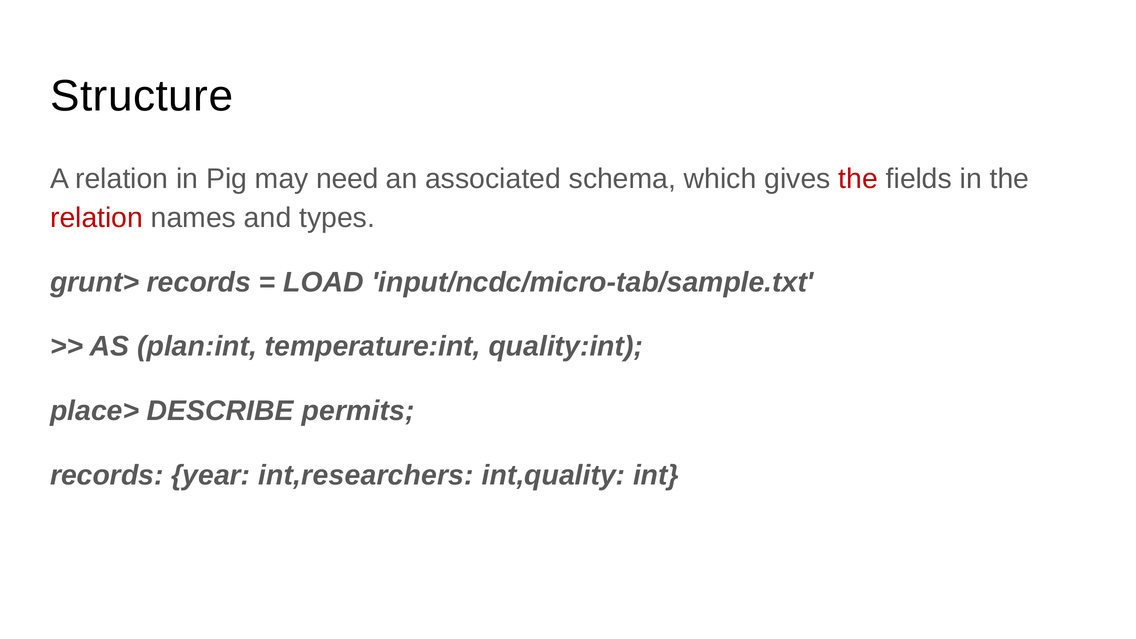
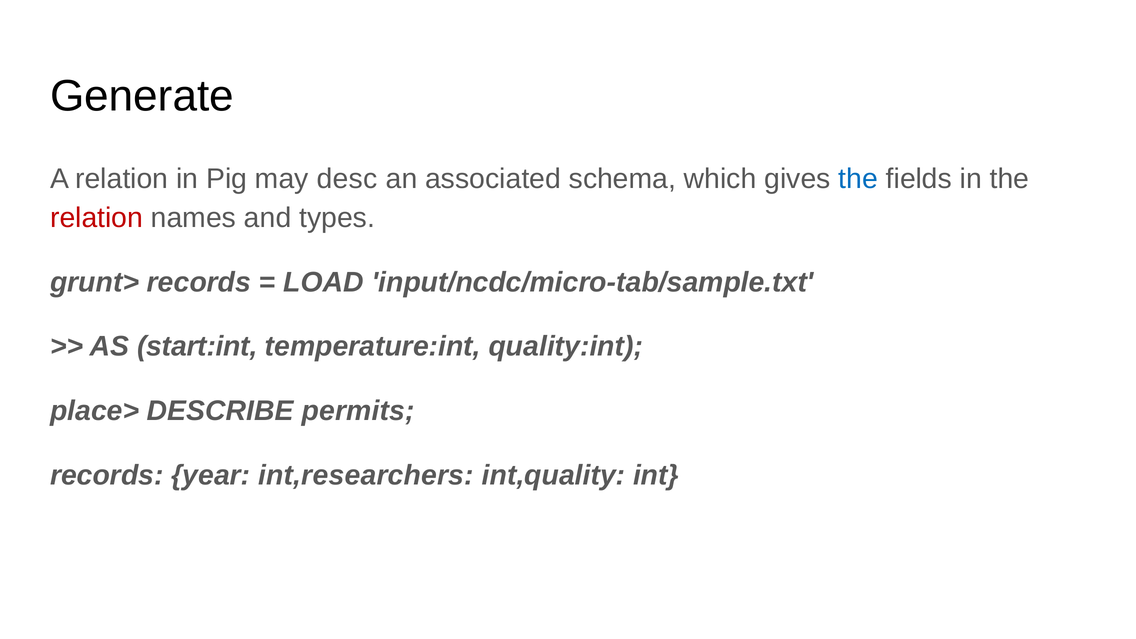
Structure: Structure -> Generate (142, 96)
need: need -> desc (347, 179)
the colour: red -> blue (858, 179)
plan:int: plan:int -> start:int (197, 347)
